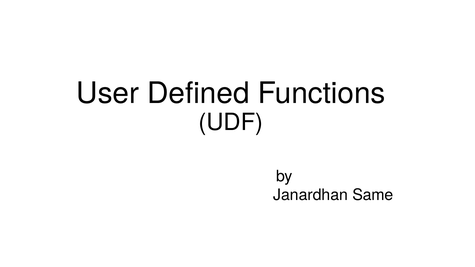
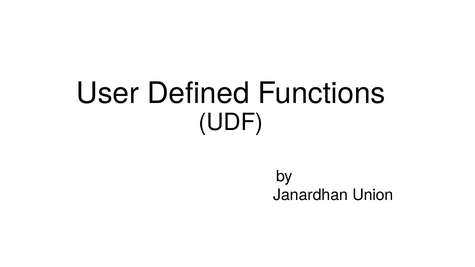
Same: Same -> Union (373, 195)
